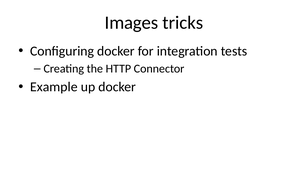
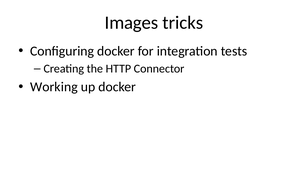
Example: Example -> Working (54, 87)
